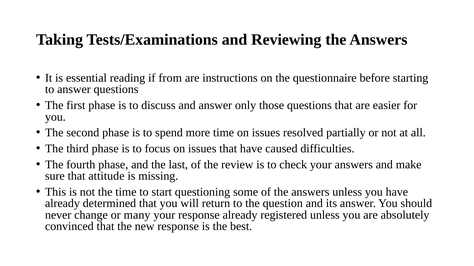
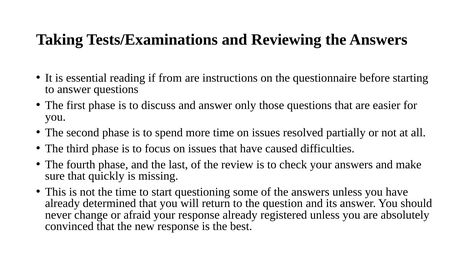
attitude: attitude -> quickly (106, 176)
many: many -> afraid (137, 215)
